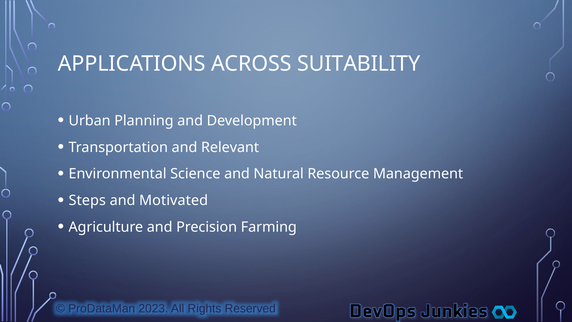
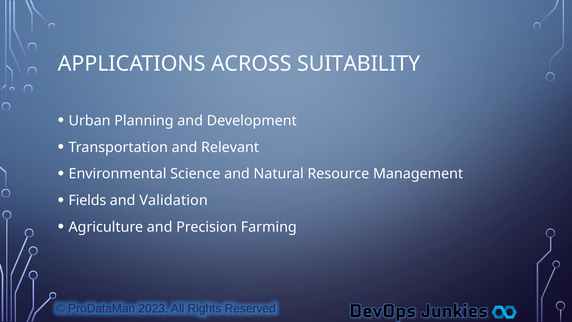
Steps: Steps -> Fields (87, 200)
Motivated: Motivated -> Validation (174, 200)
